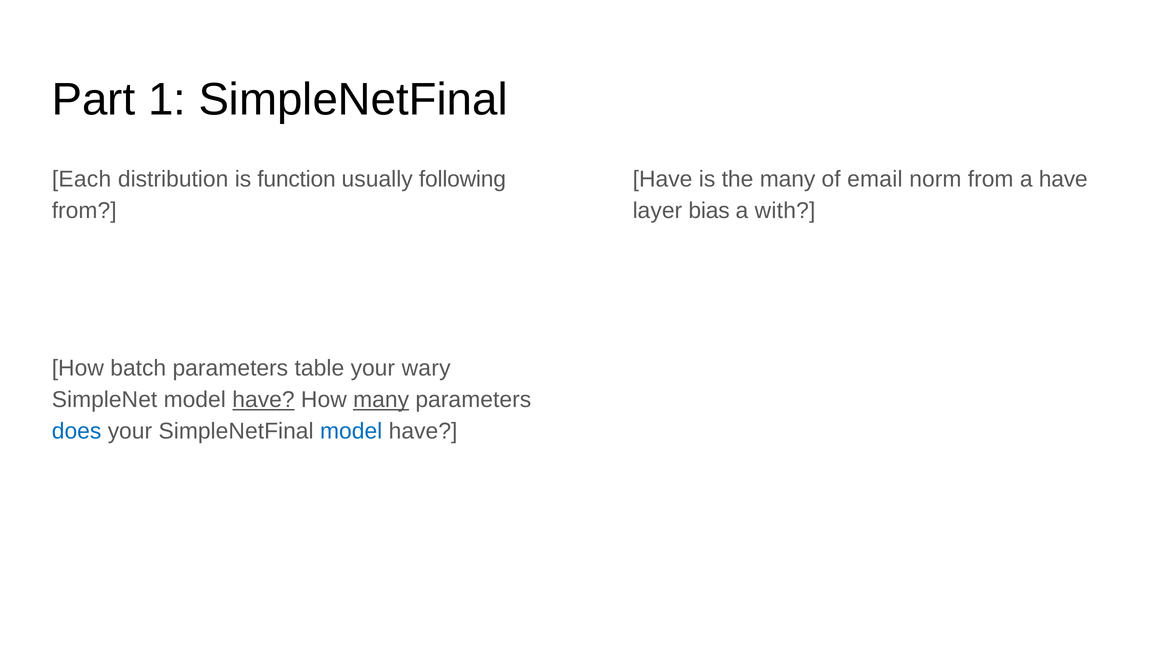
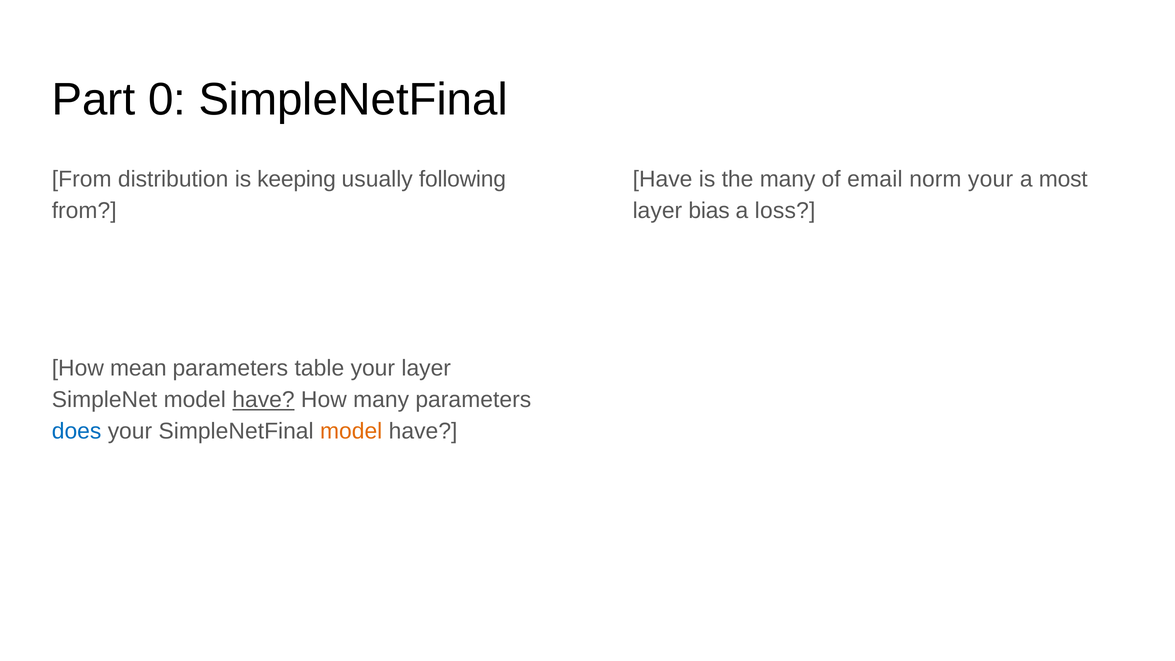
1: 1 -> 0 (167, 100)
Each: Each -> From (82, 179)
function: function -> keeping (297, 179)
norm from: from -> your (991, 179)
a have: have -> most (1063, 179)
with: with -> loss (785, 211)
batch: batch -> mean (138, 368)
your wary: wary -> layer (426, 368)
many underline: present -> none (381, 400)
model colour: blue -> orange (351, 431)
